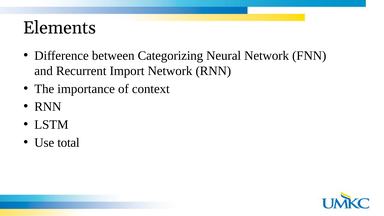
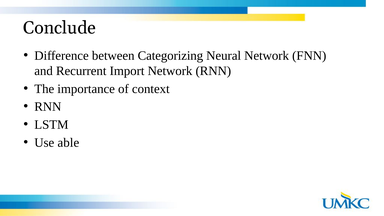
Elements: Elements -> Conclude (59, 28)
total: total -> able (68, 143)
